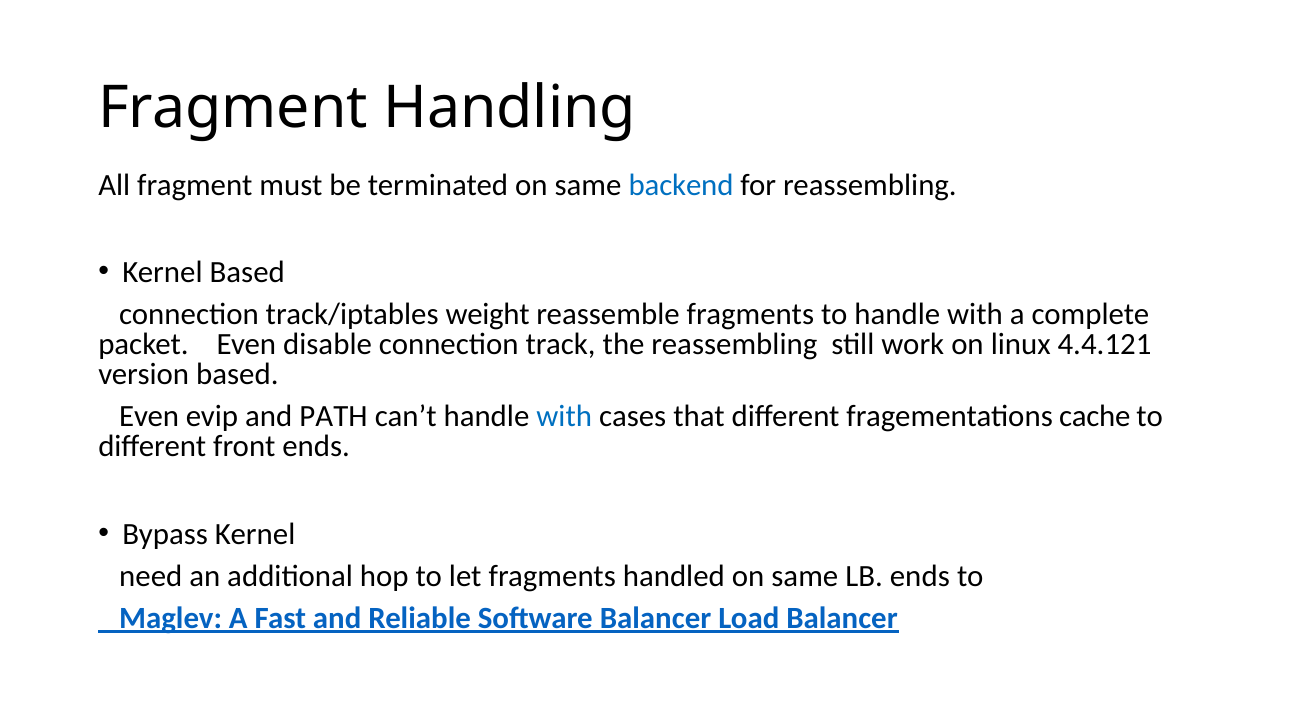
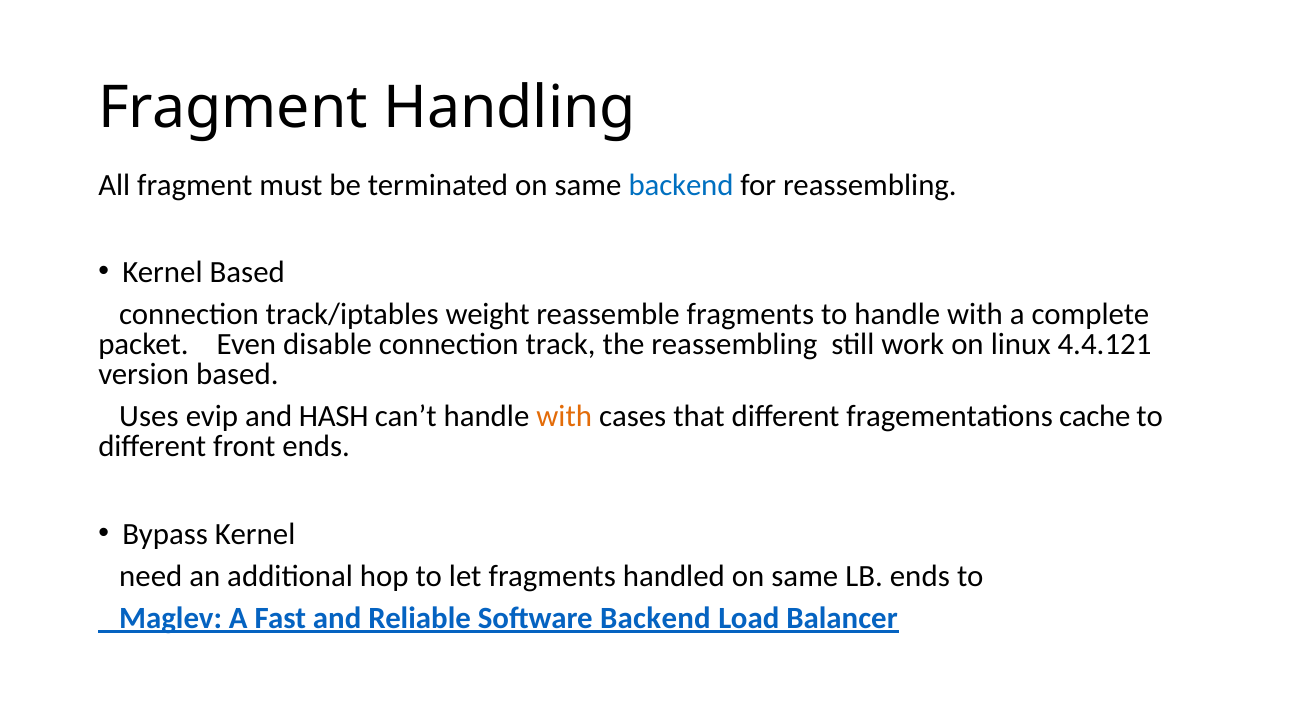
Even: Even -> Uses (149, 417)
PATH: PATH -> HASH (334, 417)
with colour: blue -> orange (564, 417)
Software Balancer: Balancer -> Backend (655, 619)
